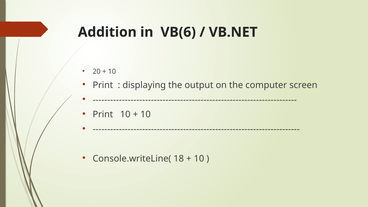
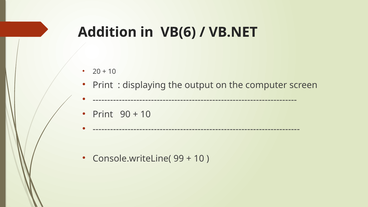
Print 10: 10 -> 90 (125, 114)
18: 18 -> 99 (179, 159)
